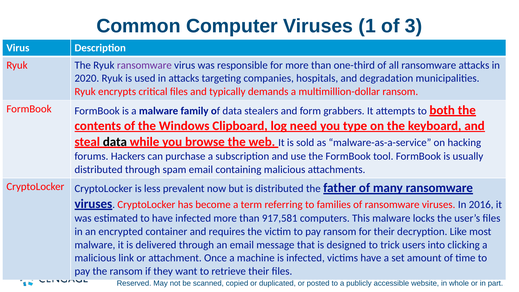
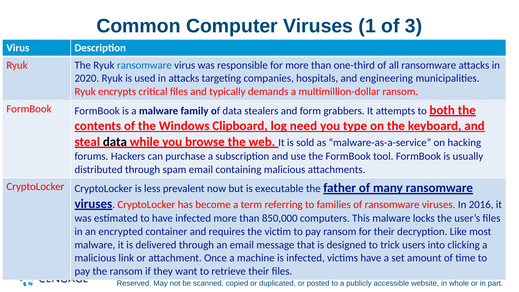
ransomware colour: purple -> blue (144, 65)
degradation: degradation -> engineering (386, 78)
is distributed: distributed -> executable (279, 189)
917,581: 917,581 -> 850,000 (280, 218)
